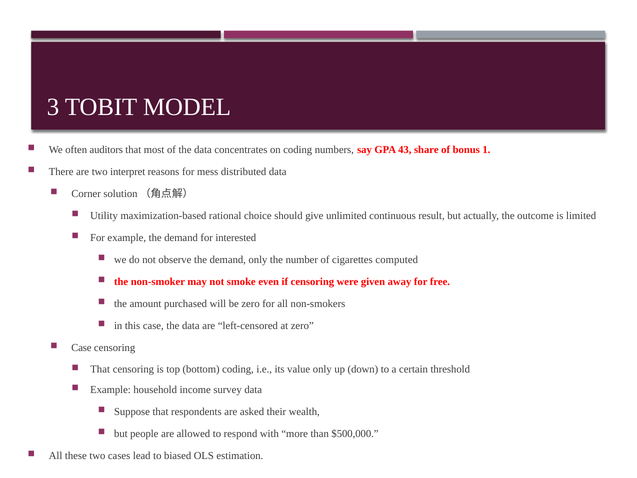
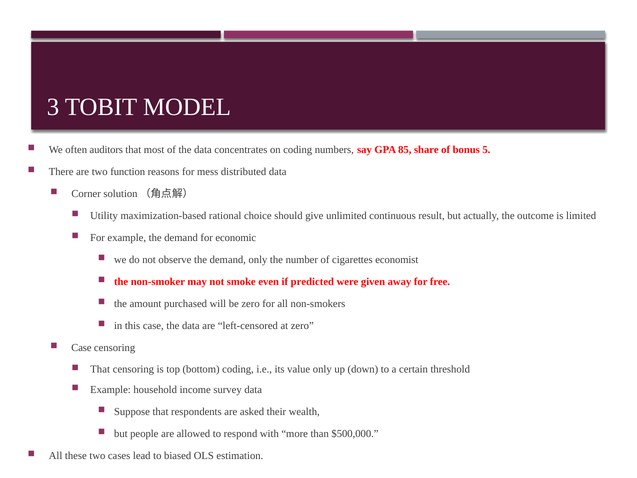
43: 43 -> 85 (405, 150)
1: 1 -> 5 (486, 150)
interpret: interpret -> function (128, 172)
interested: interested -> economic (236, 237)
computed: computed -> economist (397, 259)
if censoring: censoring -> predicted (312, 281)
